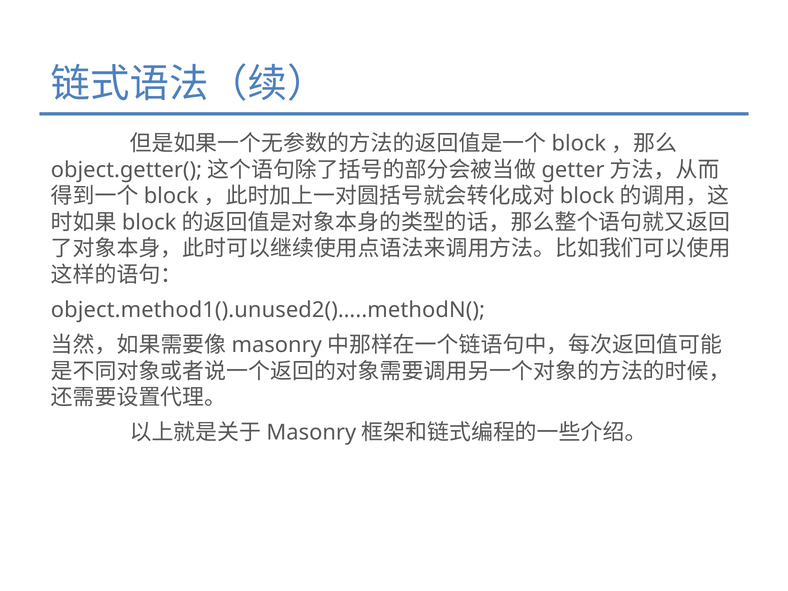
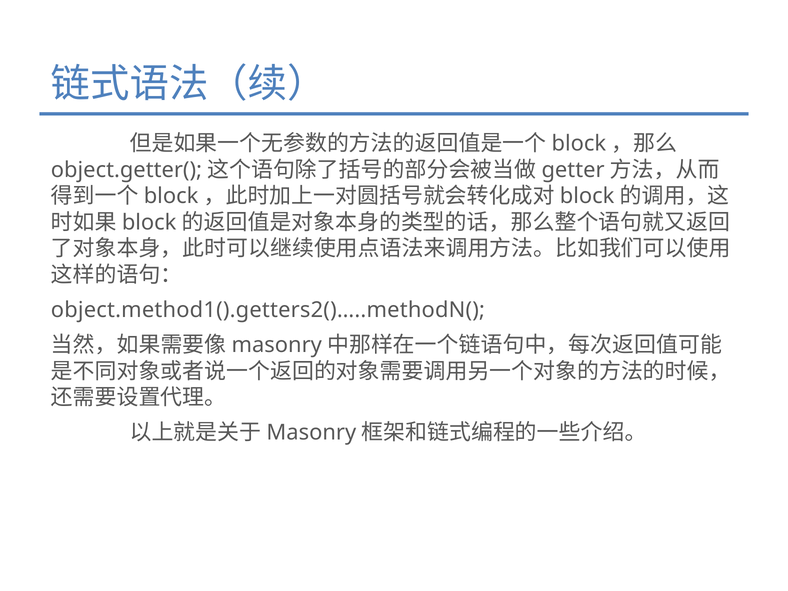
object.method1().unused2()…..methodN(: object.method1().unused2()…..methodN( -> object.method1().getters2()…..methodN( (268, 310)
